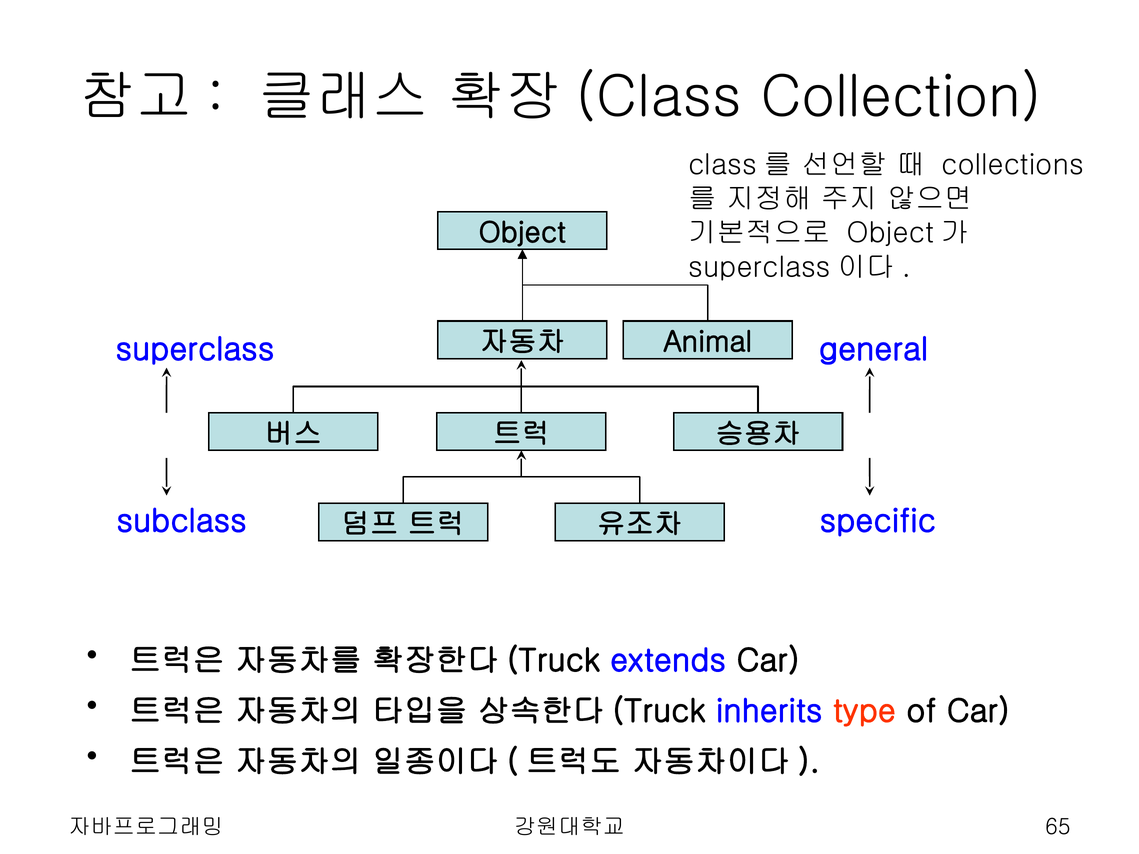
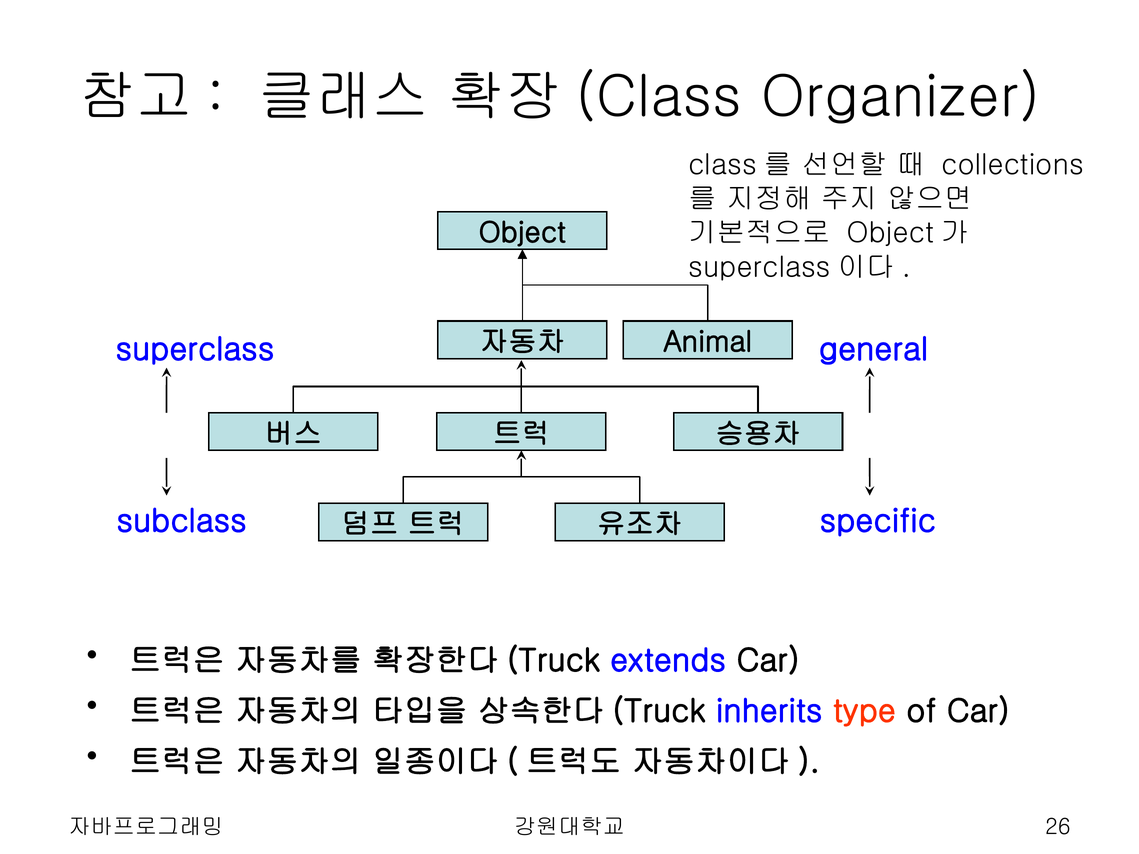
Collection: Collection -> Organizer (901, 97)
65: 65 -> 26 (1058, 827)
